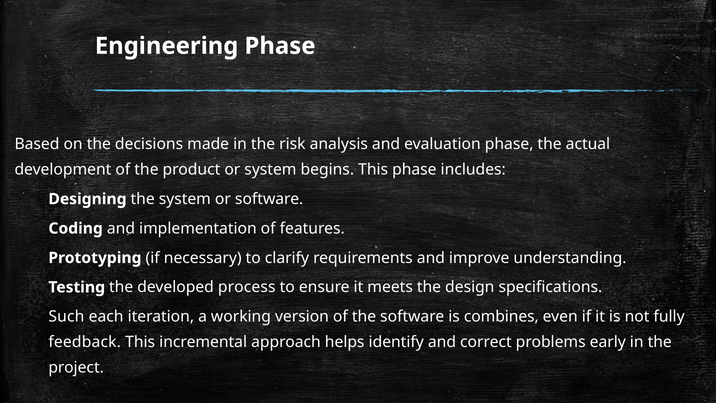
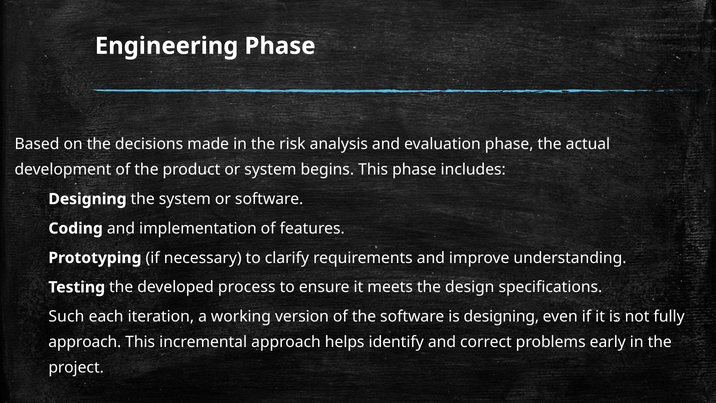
is combines: combines -> designing (501, 317)
feedback: feedback -> approach (85, 342)
